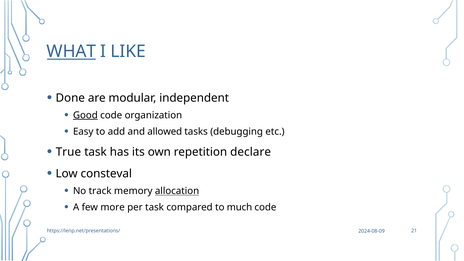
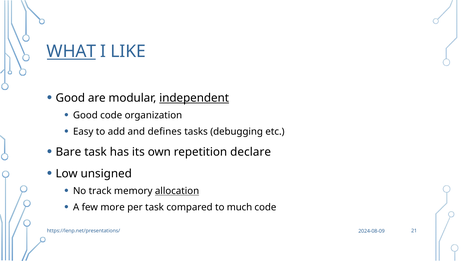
Done: Done -> Good (70, 98)
independent underline: none -> present (194, 98)
Good underline: present -> none (85, 115)
allowed: allowed -> defines (165, 132)
True: True -> Bare (68, 152)
consteval: consteval -> unsigned (106, 174)
